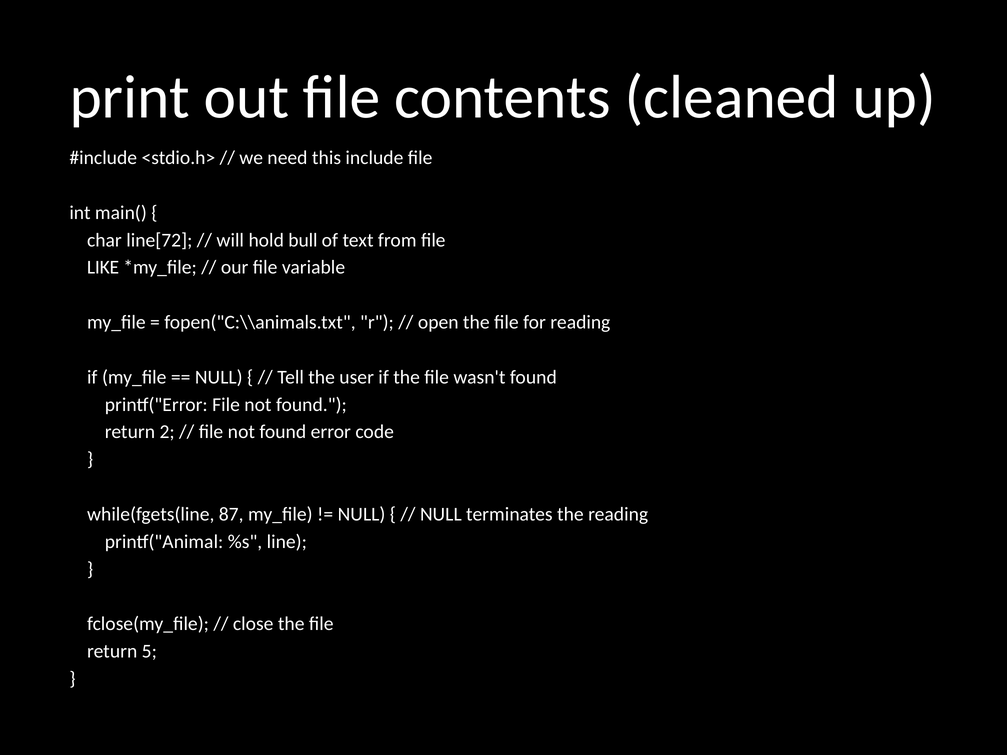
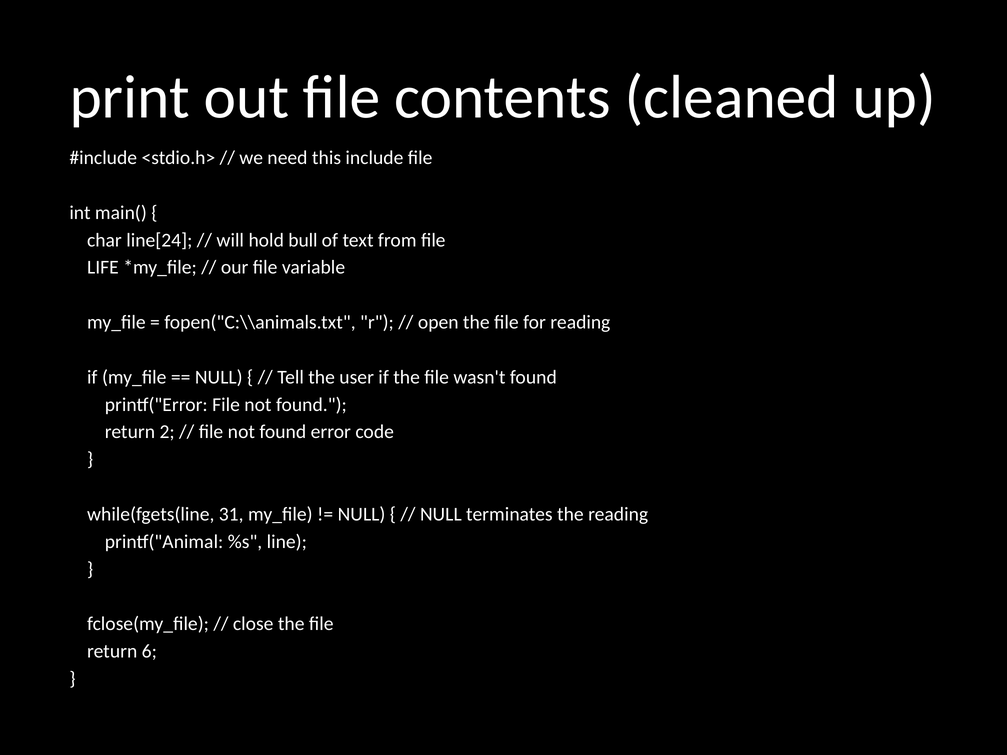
line[72: line[72 -> line[24 (159, 240)
LIKE: LIKE -> LIFE (103, 268)
87: 87 -> 31 (231, 514)
5: 5 -> 6 (149, 652)
